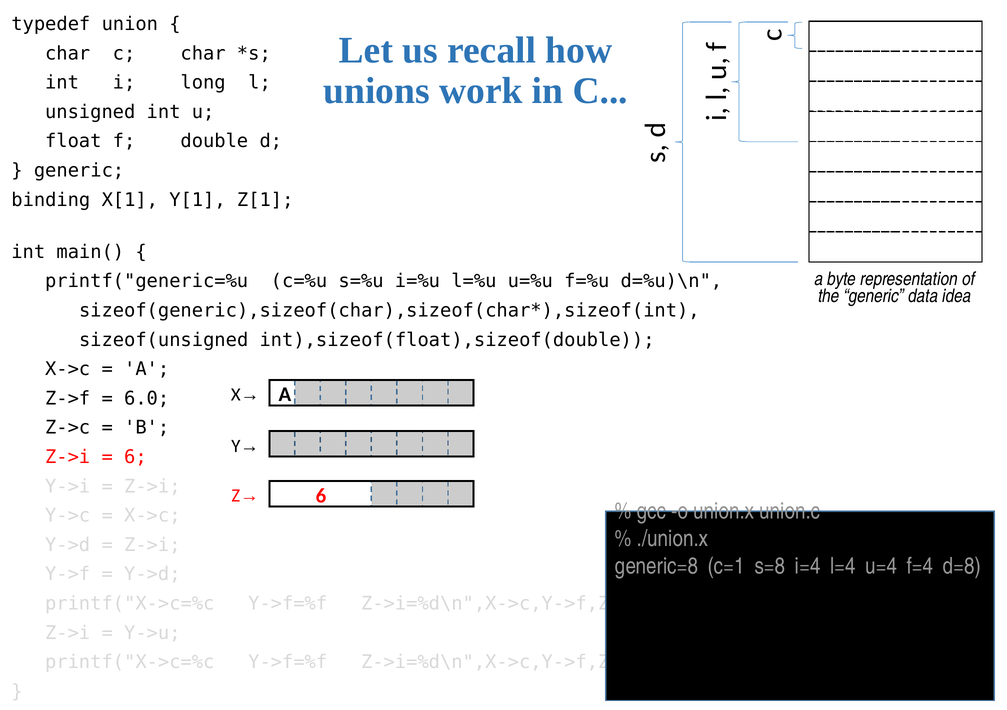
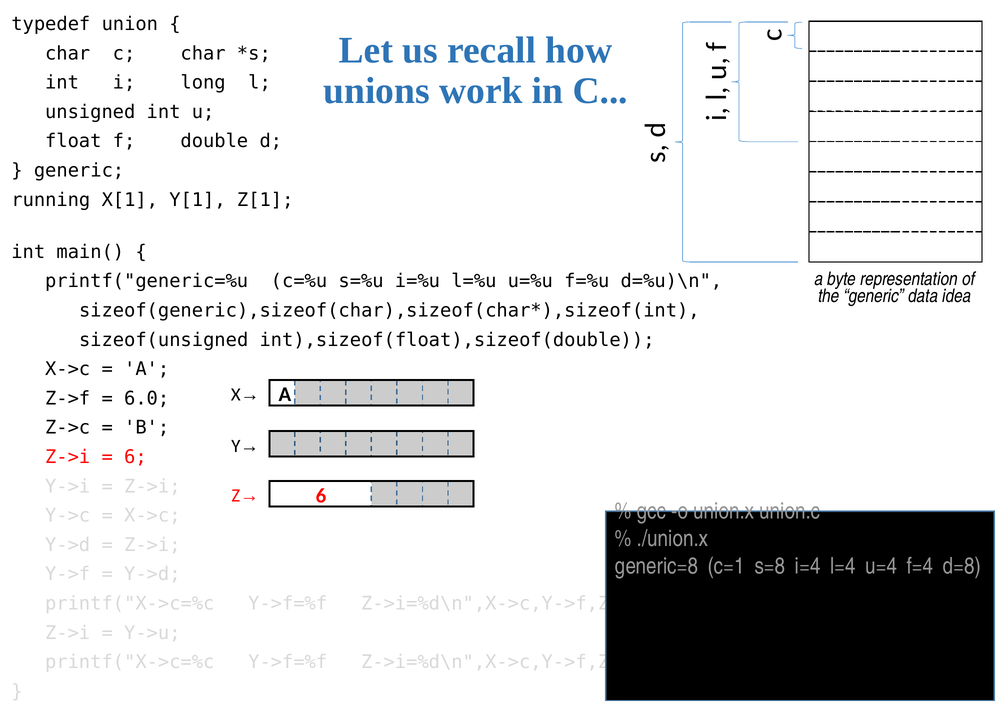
binding: binding -> running (51, 200)
